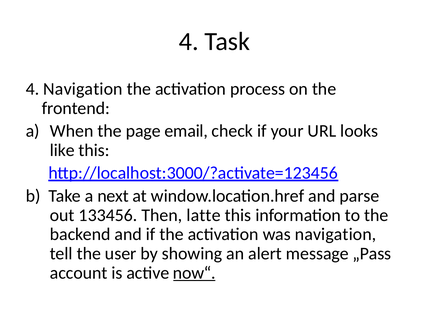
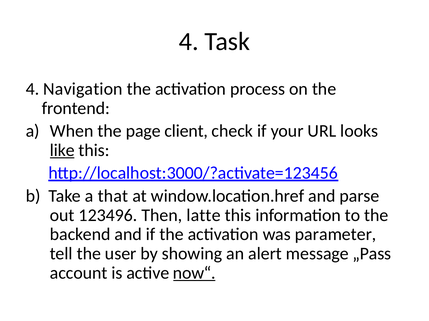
email: email -> client (186, 131)
like underline: none -> present (62, 151)
next: next -> that (113, 196)
133456: 133456 -> 123496 (108, 216)
was navigation: navigation -> parameter (336, 235)
